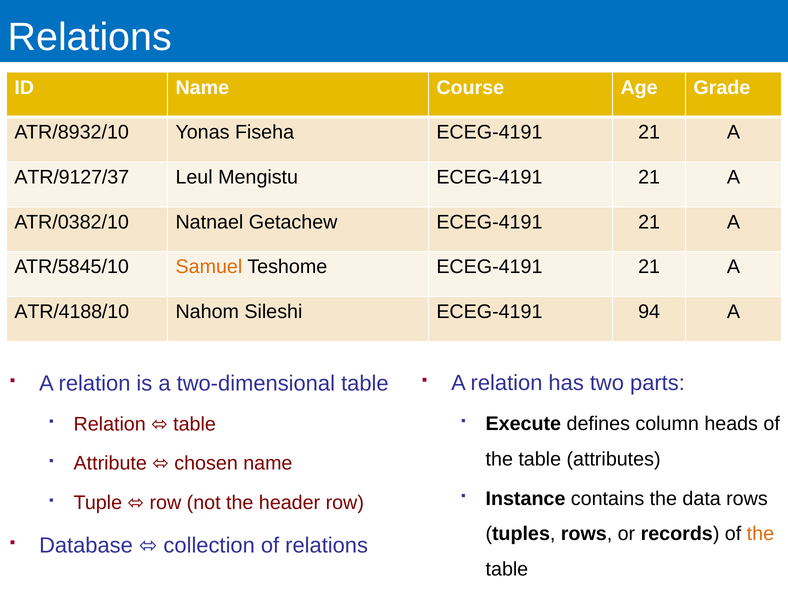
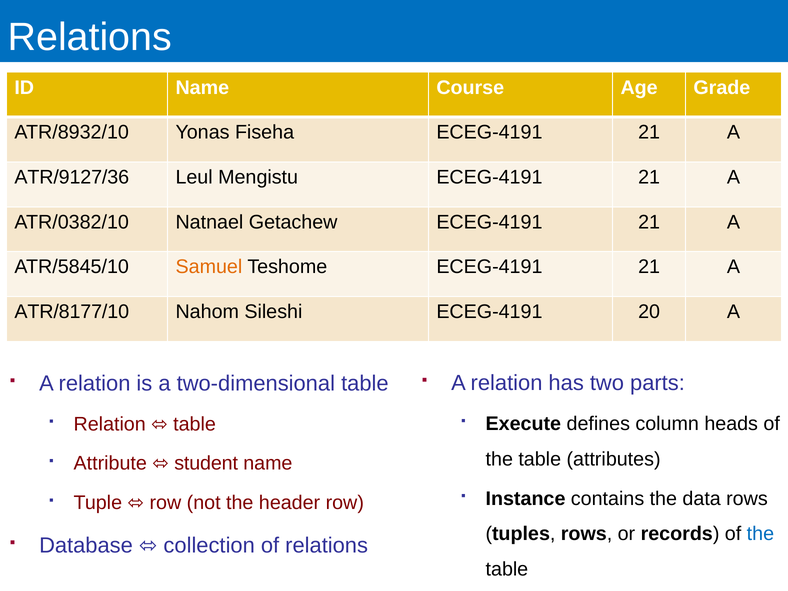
ATR/9127/37: ATR/9127/37 -> ATR/9127/36 (72, 177)
ATR/4188/10: ATR/4188/10 -> ATR/8177/10 (72, 312)
94: 94 -> 20 (649, 312)
chosen: chosen -> student (206, 463)
the colour: orange -> blue (760, 534)
